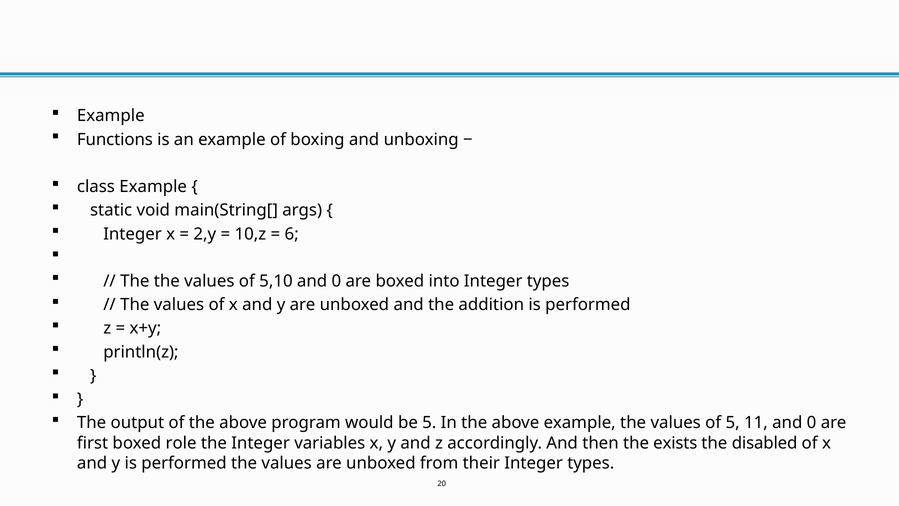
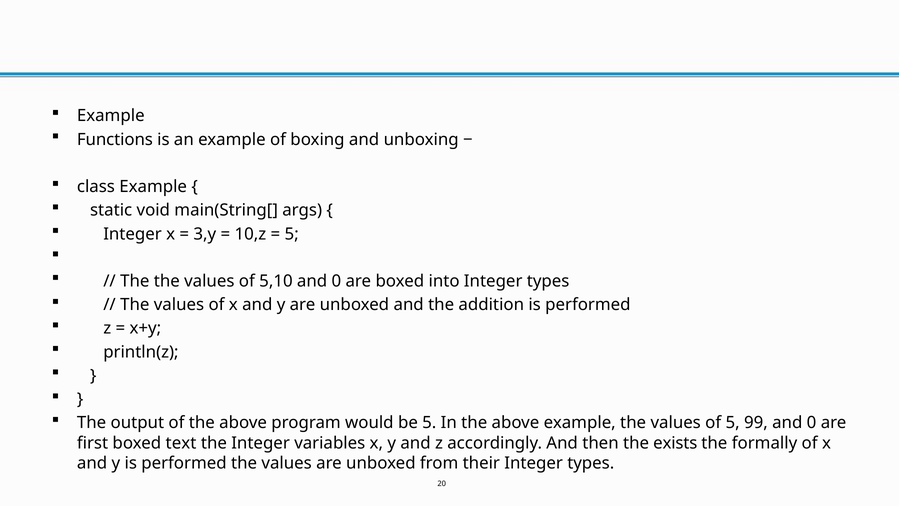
2,y: 2,y -> 3,y (205, 234)
6: 6 -> 5 (292, 234)
11: 11 -> 99 (756, 423)
role: role -> text (181, 443)
disabled: disabled -> formally (765, 443)
